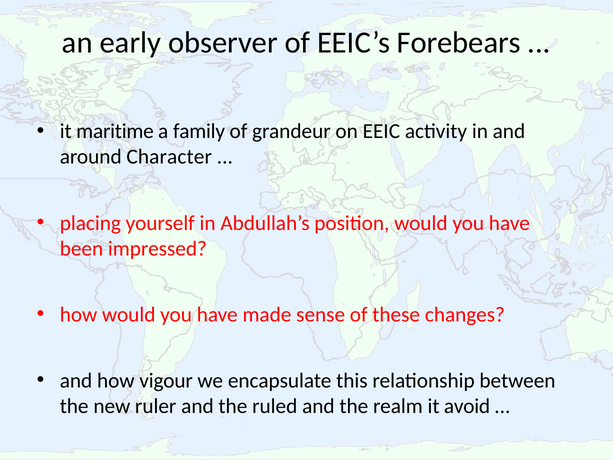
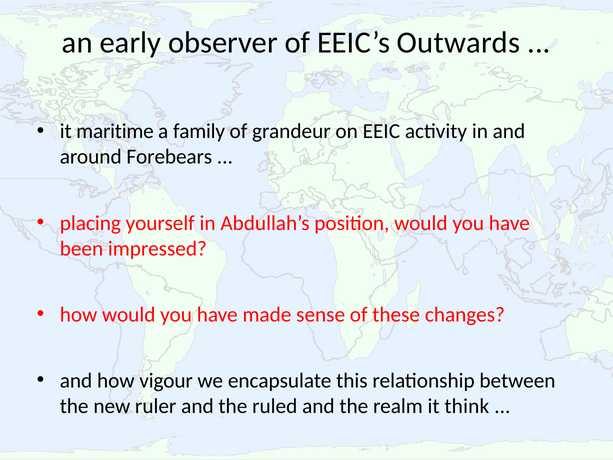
Forebears: Forebears -> Outwards (459, 43)
Character: Character -> Forebears (169, 157)
avoid: avoid -> think (467, 406)
